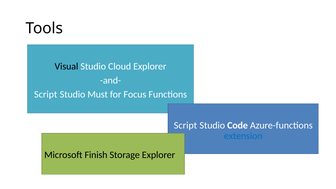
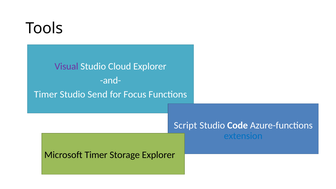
Visual colour: black -> purple (66, 66)
Script: Script -> Timer (46, 94)
Must: Must -> Send (98, 94)
Microsoft Finish: Finish -> Timer (96, 155)
